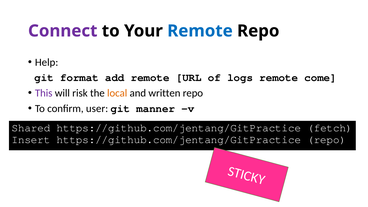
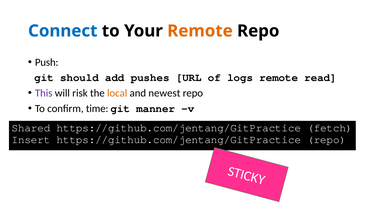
Connect colour: purple -> blue (63, 31)
Remote colour: blue -> orange (200, 31)
Help: Help -> Push (47, 62)
format: format -> should (79, 78)
add remote: remote -> pushes (150, 78)
come: come -> read (320, 78)
written: written -> newest (164, 93)
user: user -> time (97, 109)
